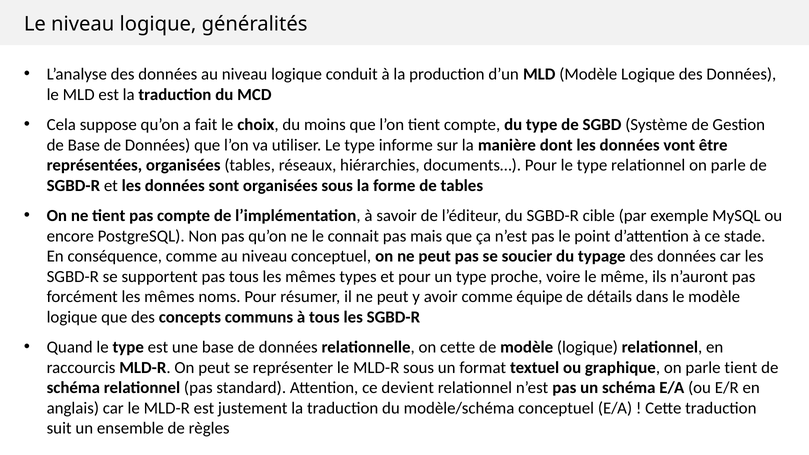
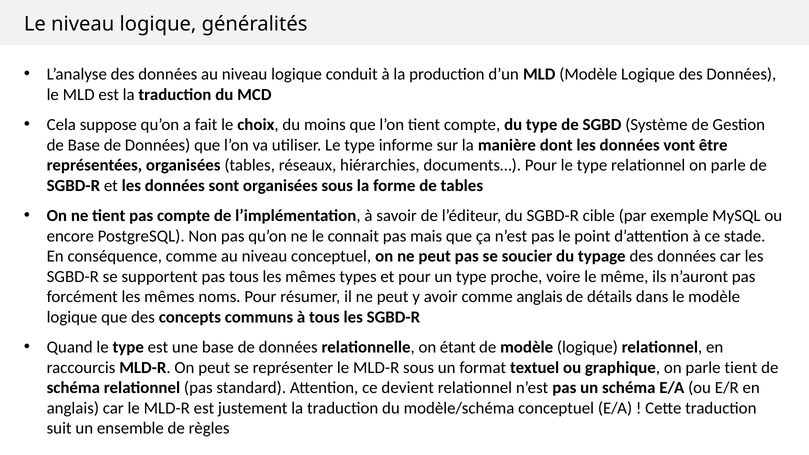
comme équipe: équipe -> anglais (540, 297)
on cette: cette -> étant (458, 347)
